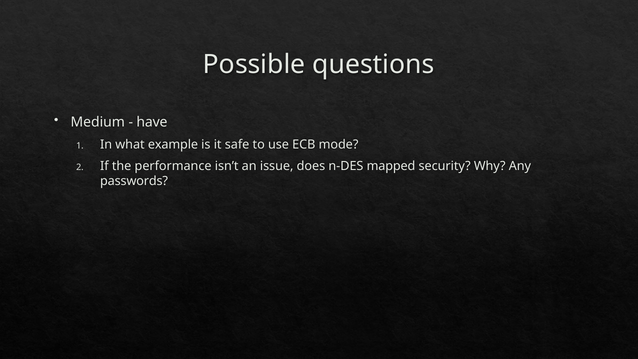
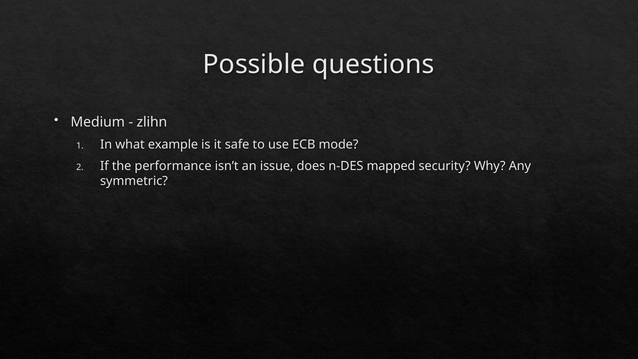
have: have -> zlihn (152, 122)
passwords: passwords -> symmetric (134, 181)
